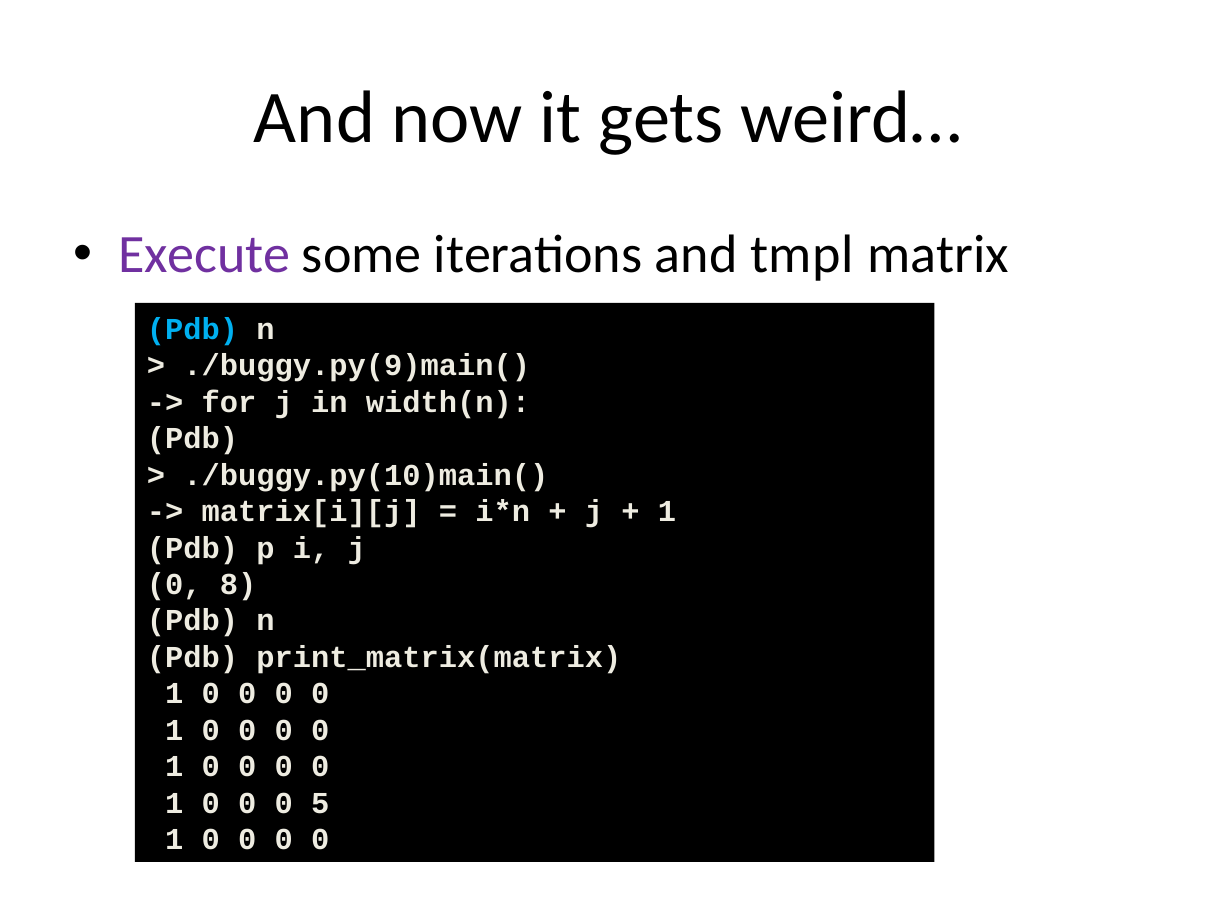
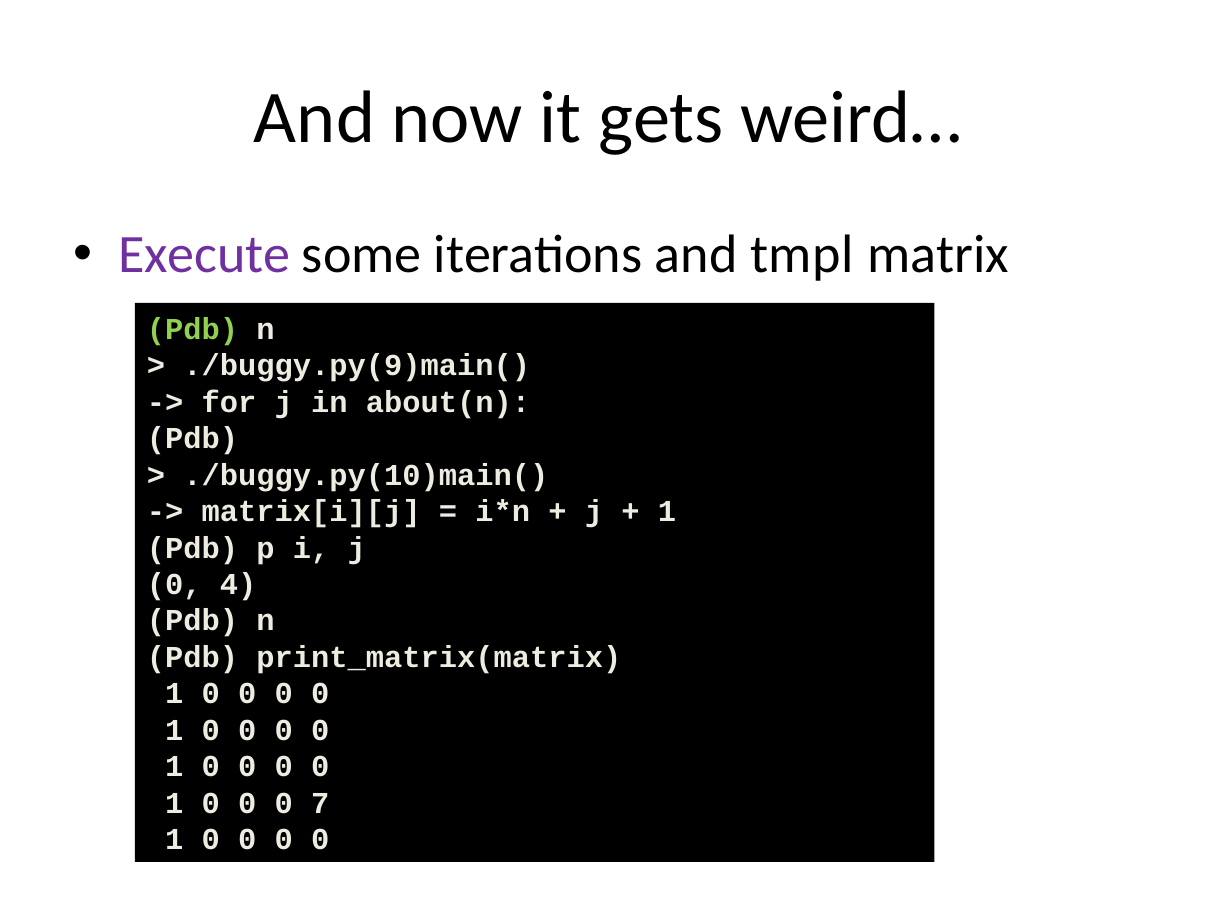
Pdb colour: light blue -> light green (192, 329)
width(n: width(n -> about(n (448, 402)
8: 8 -> 4 (238, 585)
5: 5 -> 7 (320, 804)
